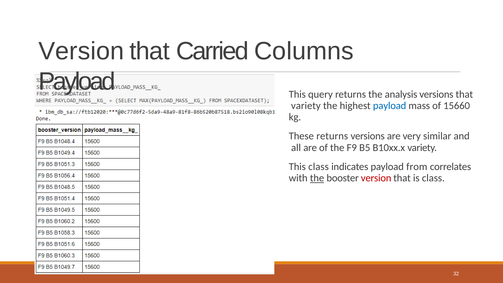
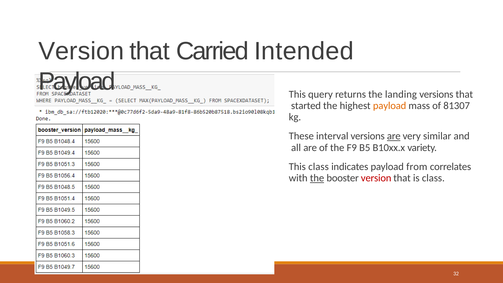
Columns: Columns -> Intended (304, 51)
analysis: analysis -> landing (401, 94)
variety: variety -> started (306, 106)
payload colour: blue -> orange (390, 106)
15660: 15660 -> 81307 (457, 106)
These returns: returns -> interval (332, 136)
are underline: none -> present (394, 136)
